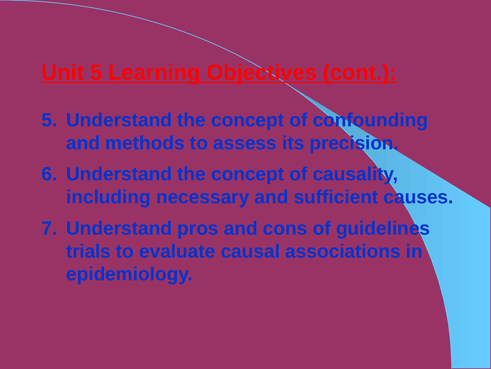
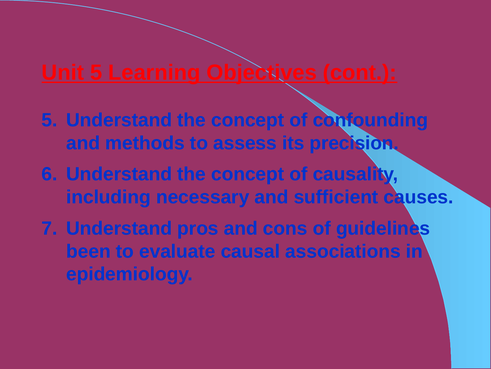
trials: trials -> been (88, 251)
